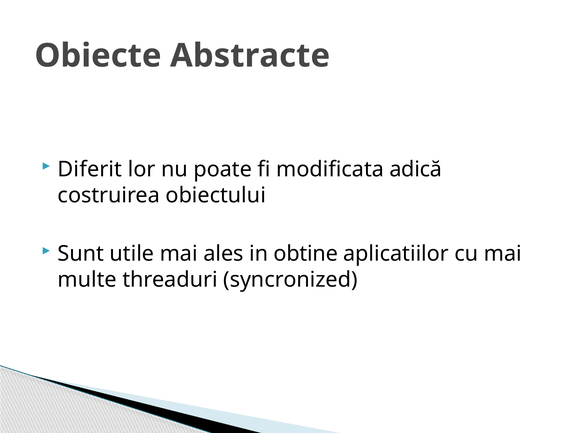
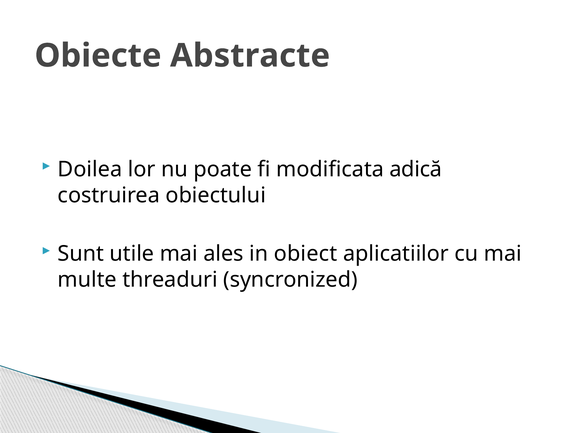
Diferit: Diferit -> Doilea (90, 169)
obtine: obtine -> obiect (306, 254)
